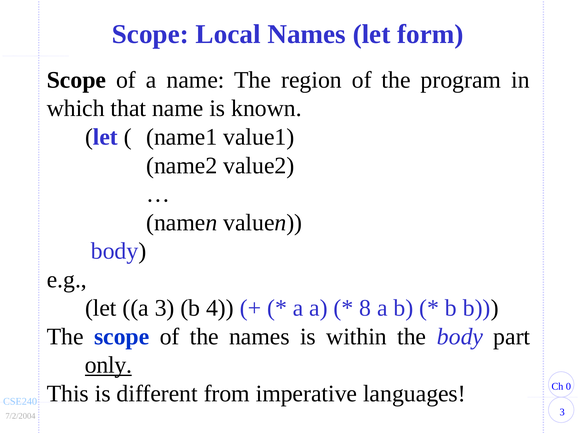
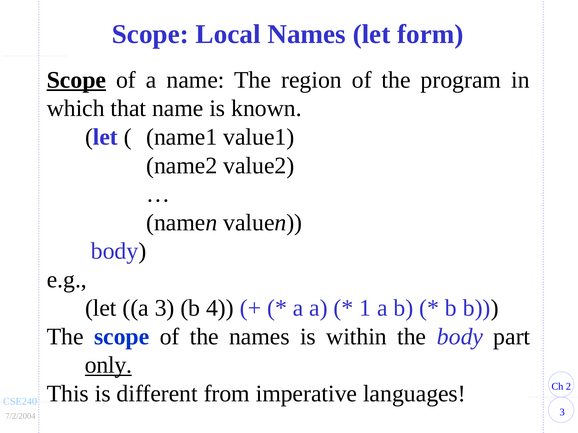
Scope underline: none -> present (76, 80)
8: 8 -> 1 (365, 309)
0: 0 -> 2 (568, 387)
